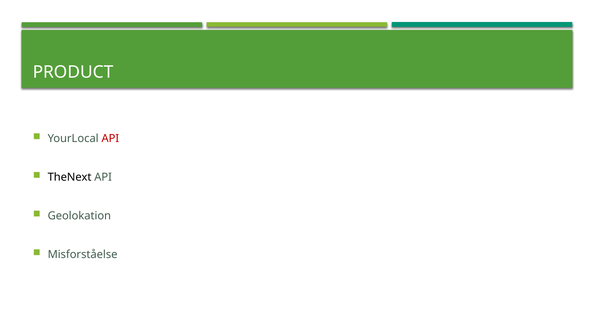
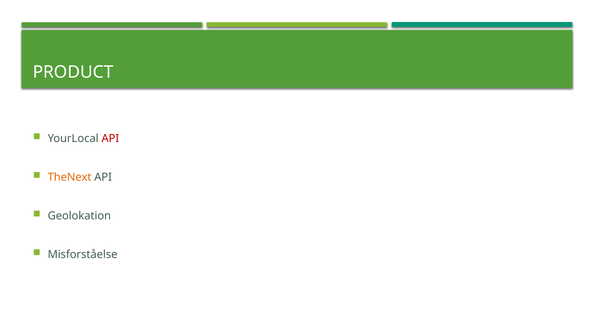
TheNext colour: black -> orange (70, 177)
